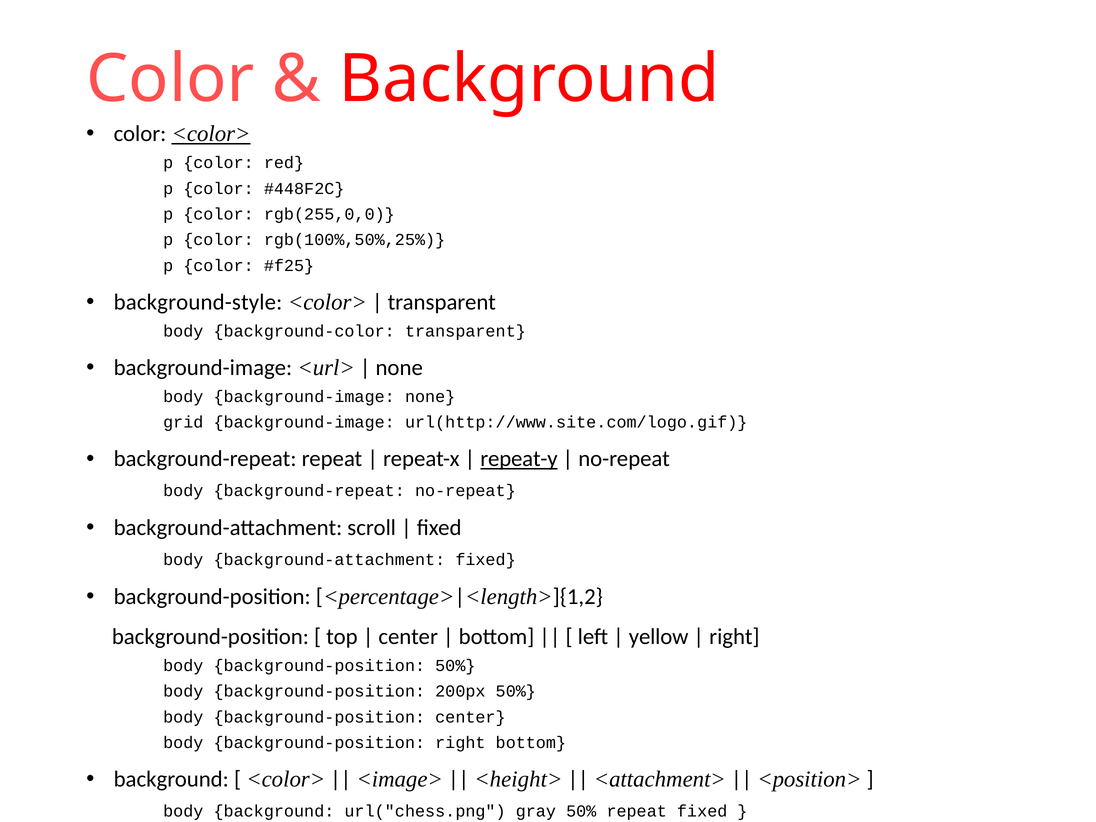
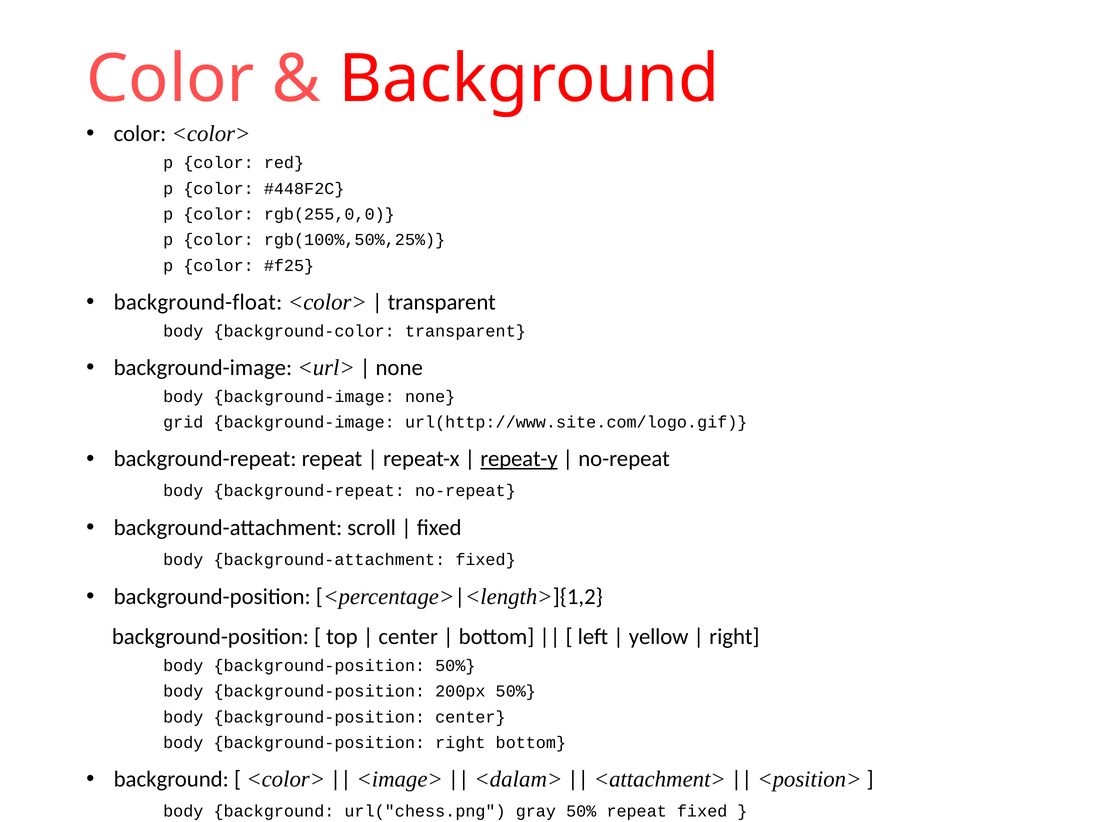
<color> underline: present -> none (211, 134)
background-style: background-style -> background-float (198, 302)
<height>: <height> -> <dalam> (518, 779)
